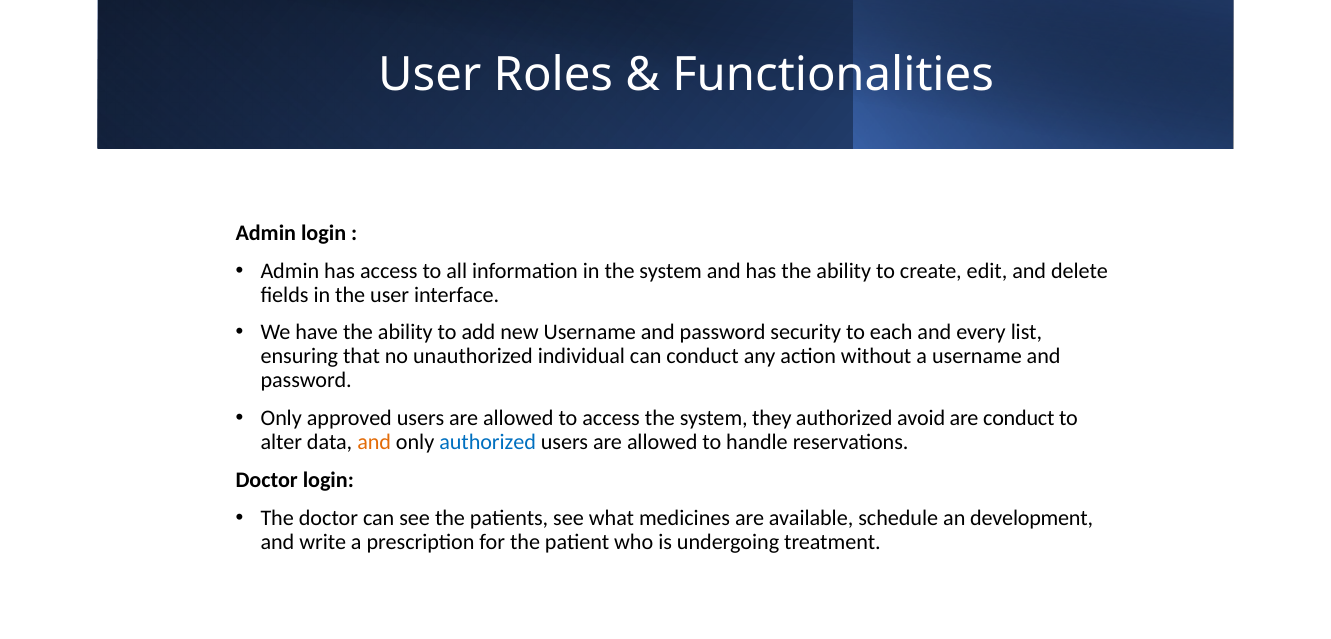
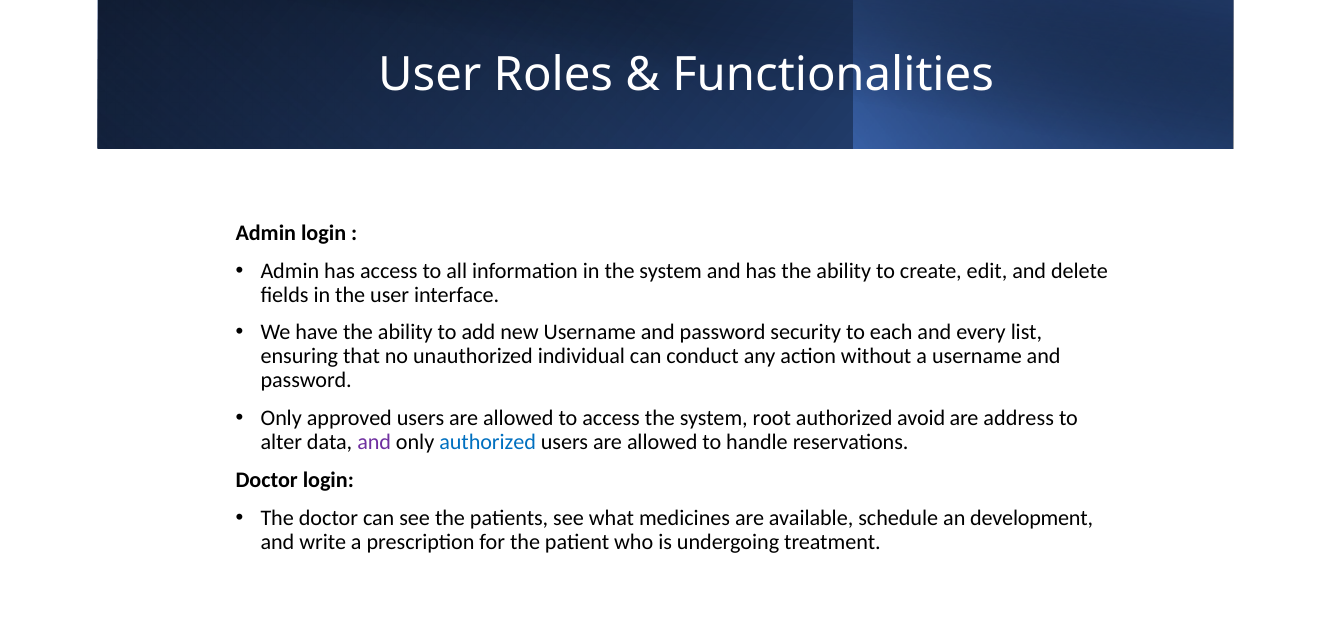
they: they -> root (772, 418)
are conduct: conduct -> address (1019, 418)
and colour: orange -> purple (374, 442)
